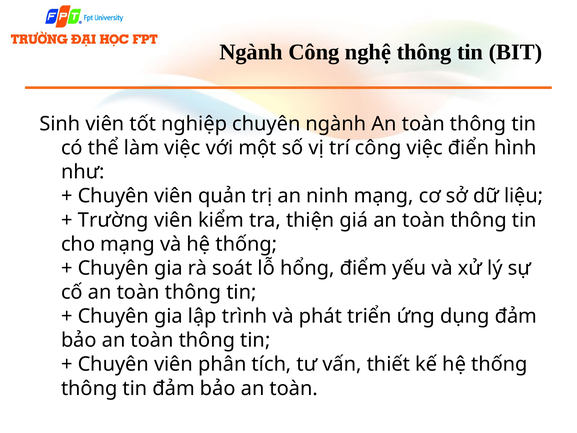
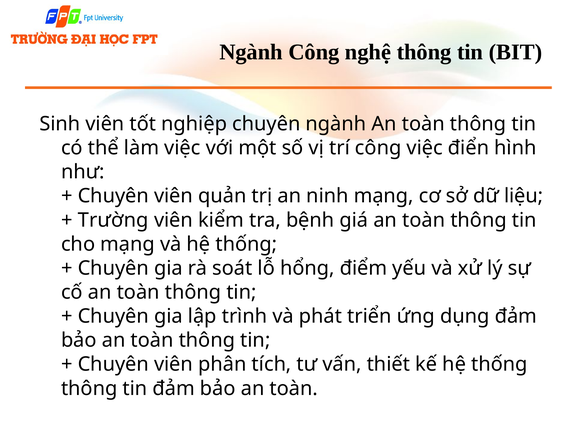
thiện: thiện -> bệnh (310, 220)
